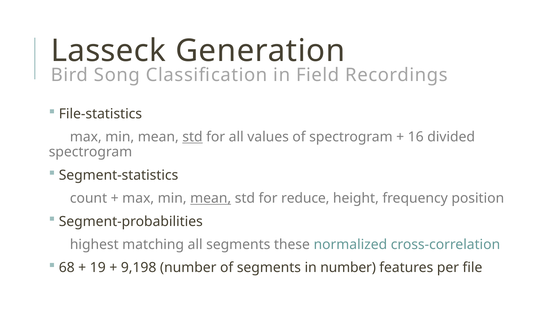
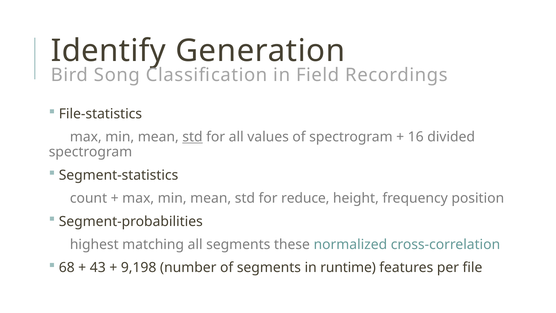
Lasseck: Lasseck -> Identify (108, 51)
mean underline: present -> none (211, 198)
19: 19 -> 43 (98, 267)
in number: number -> runtime (348, 267)
